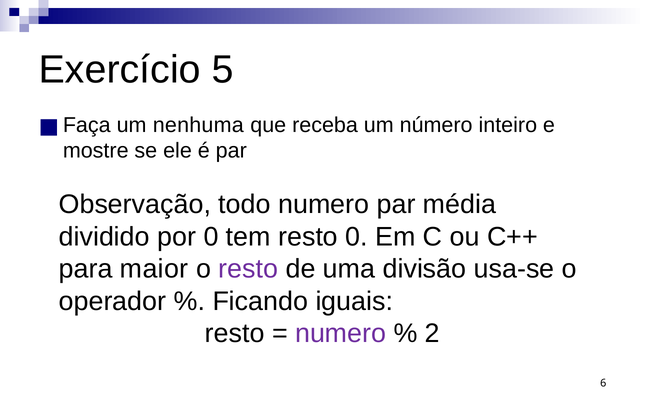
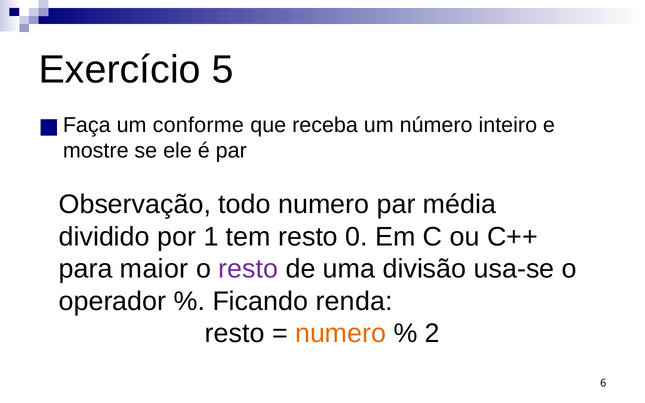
nenhuma: nenhuma -> conforme (198, 125)
por 0: 0 -> 1 (211, 237)
iguais: iguais -> renda (354, 301)
numero colour: purple -> orange (341, 334)
